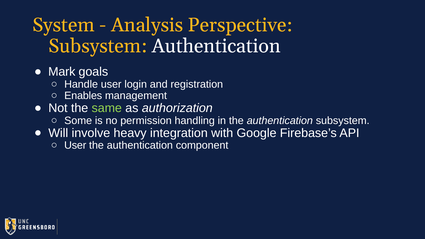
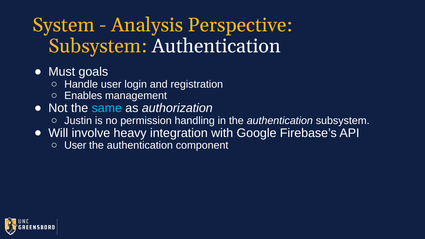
Mark: Mark -> Must (62, 72)
same colour: light green -> light blue (107, 108)
Some: Some -> Justin (78, 121)
